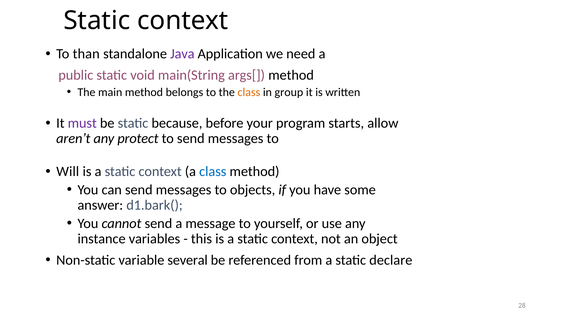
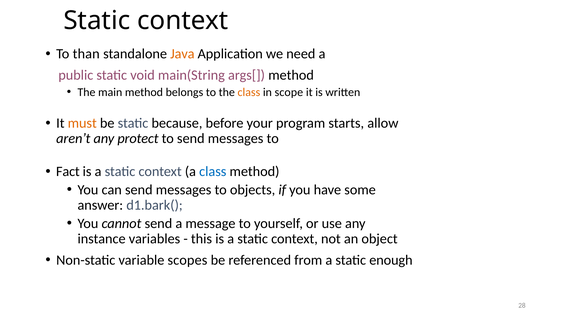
Java colour: purple -> orange (182, 54)
group: group -> scope (289, 92)
must colour: purple -> orange (82, 123)
Will: Will -> Fact (68, 172)
several: several -> scopes (187, 260)
declare: declare -> enough (391, 260)
